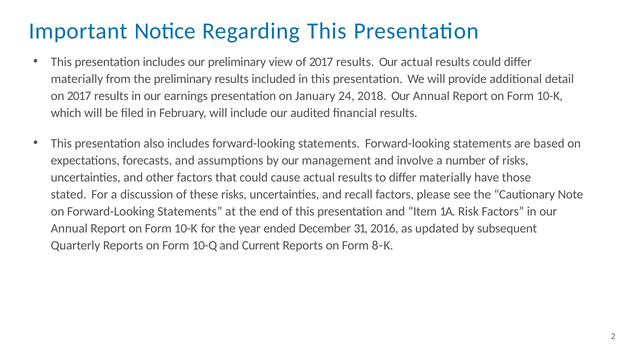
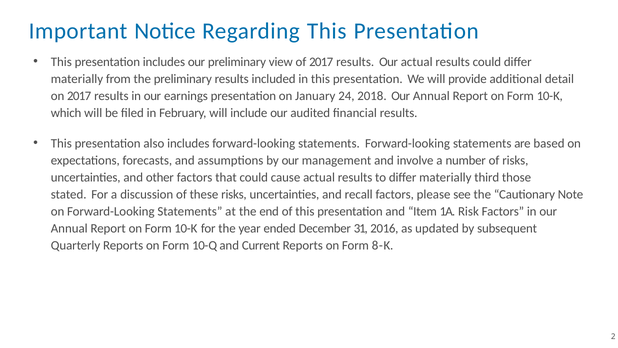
have: have -> third (487, 177)
